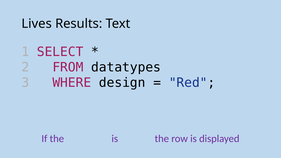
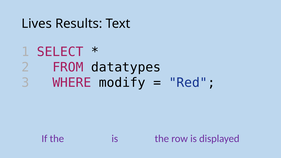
design: design -> modify (122, 83)
